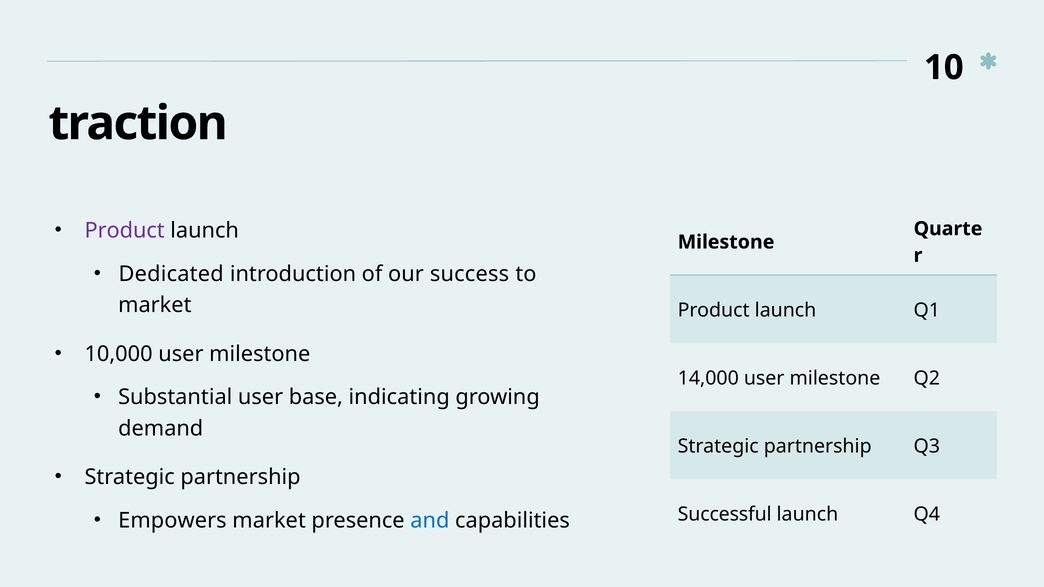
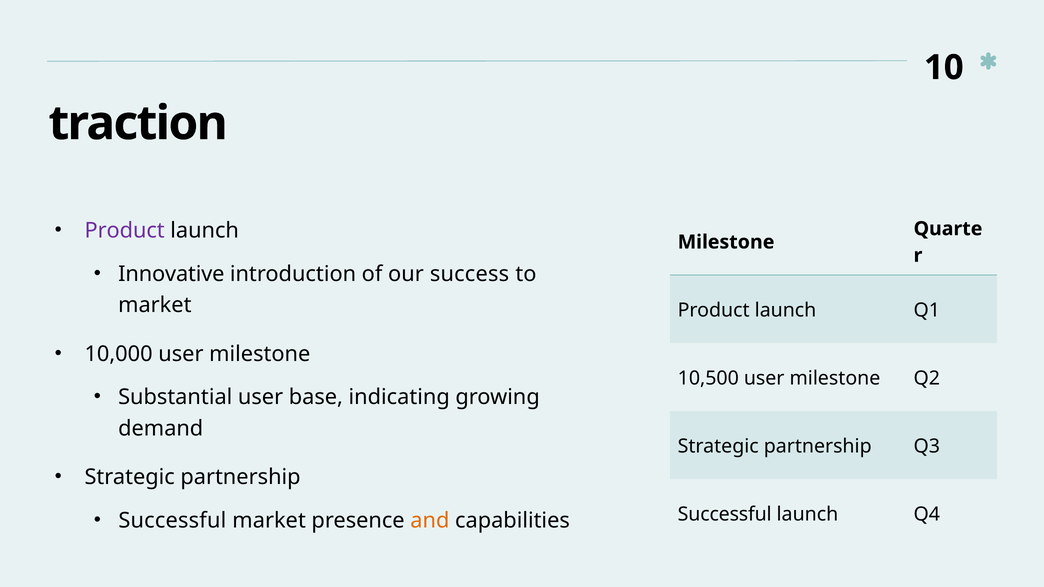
Dedicated: Dedicated -> Innovative (171, 274)
14,000: 14,000 -> 10,500 (708, 378)
Empowers: Empowers -> Successful (172, 521)
and colour: blue -> orange (430, 521)
